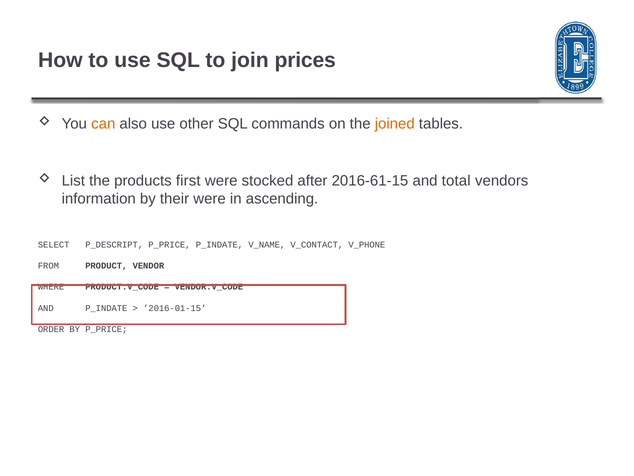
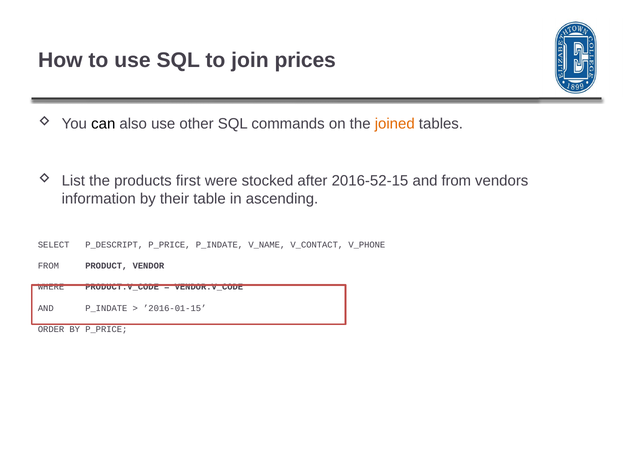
can colour: orange -> black (103, 124)
2016-61-15: 2016-61-15 -> 2016-52-15 (370, 181)
and total: total -> from (456, 181)
their were: were -> table (210, 199)
